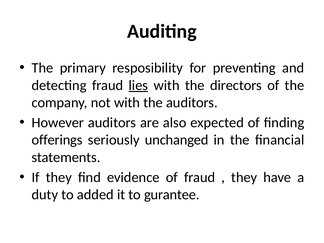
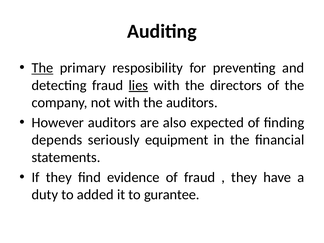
The underline: none -> present (42, 68)
offerings: offerings -> depends (57, 140)
unchanged: unchanged -> equipment (177, 140)
